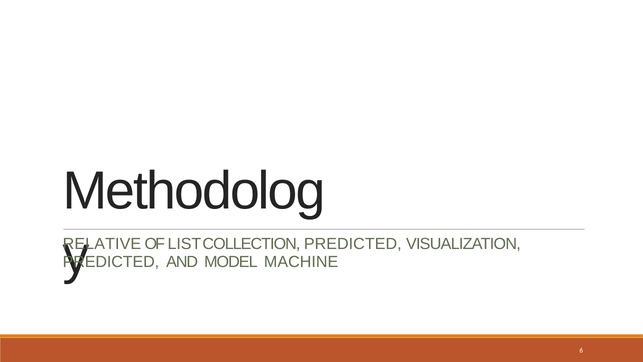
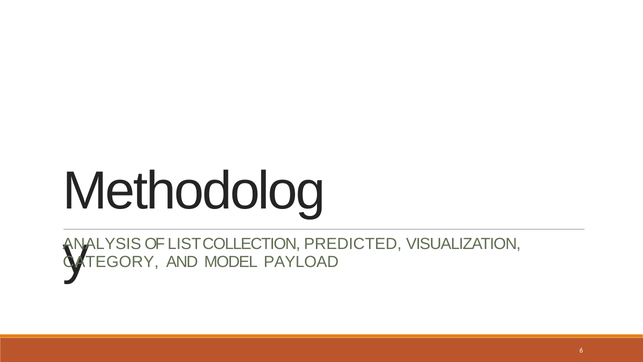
RELATIVE: RELATIVE -> ANALYSIS (102, 244)
PREDICTED: PREDICTED -> CATEGORY (111, 262)
MACHINE: MACHINE -> PAYLOAD (301, 262)
